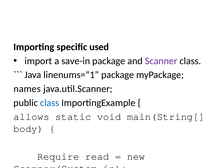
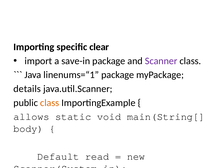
used: used -> clear (99, 47)
names: names -> details (27, 89)
class colour: blue -> orange (50, 103)
Require: Require -> Default (58, 157)
